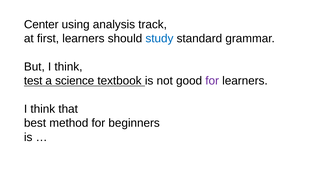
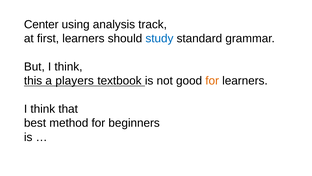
test: test -> this (33, 81)
science: science -> players (75, 81)
for colour: purple -> orange (212, 81)
